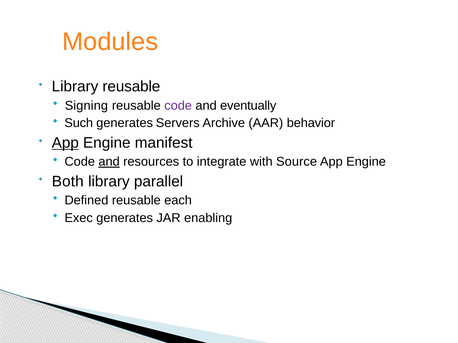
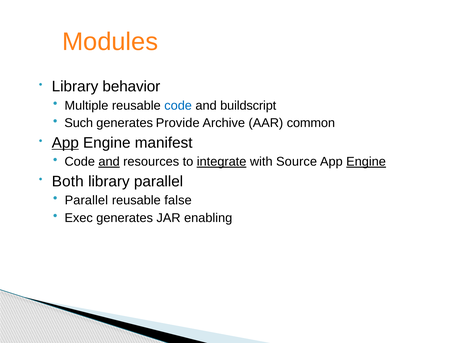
Library reusable: reusable -> behavior (131, 87)
Signing: Signing -> Multiple (86, 106)
code colour: purple -> blue (178, 106)
eventually: eventually -> buildscript (248, 106)
Servers: Servers -> Provide (178, 123)
behavior: behavior -> common (311, 123)
integrate underline: none -> present (222, 162)
Engine underline: none -> present (366, 162)
Defined: Defined -> Parallel (86, 201)
each: each -> false (178, 201)
